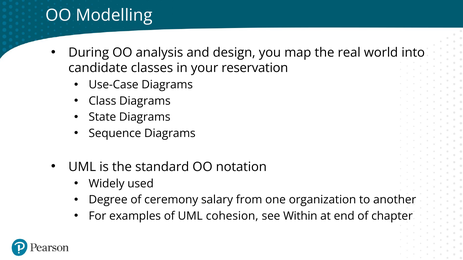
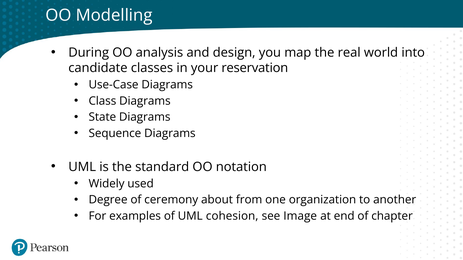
salary: salary -> about (217, 200)
Within: Within -> Image (300, 216)
